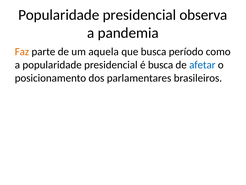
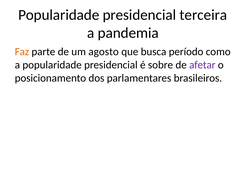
observa: observa -> terceira (203, 15)
aquela: aquela -> agosto (104, 52)
é busca: busca -> sobre (160, 65)
afetar colour: blue -> purple (202, 65)
